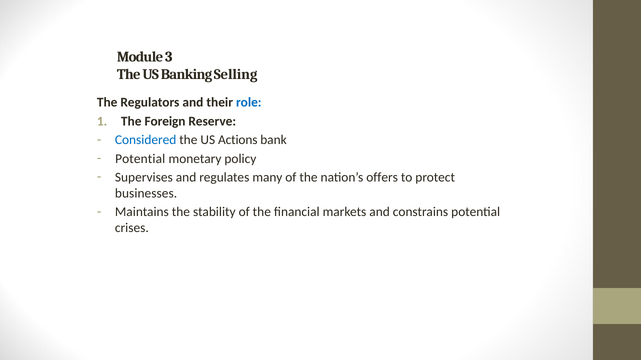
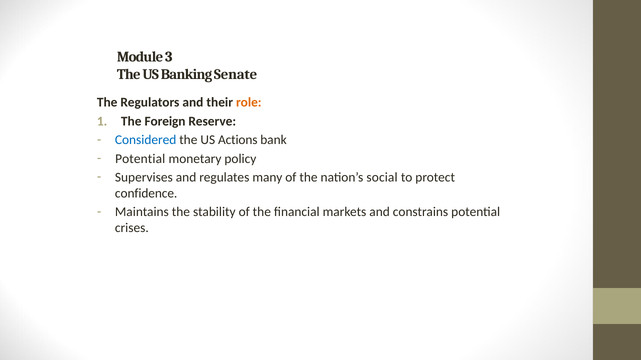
Selling: Selling -> Senate (236, 75)
role colour: blue -> orange (249, 103)
offers: offers -> social (382, 178)
businesses: businesses -> confidence (146, 194)
